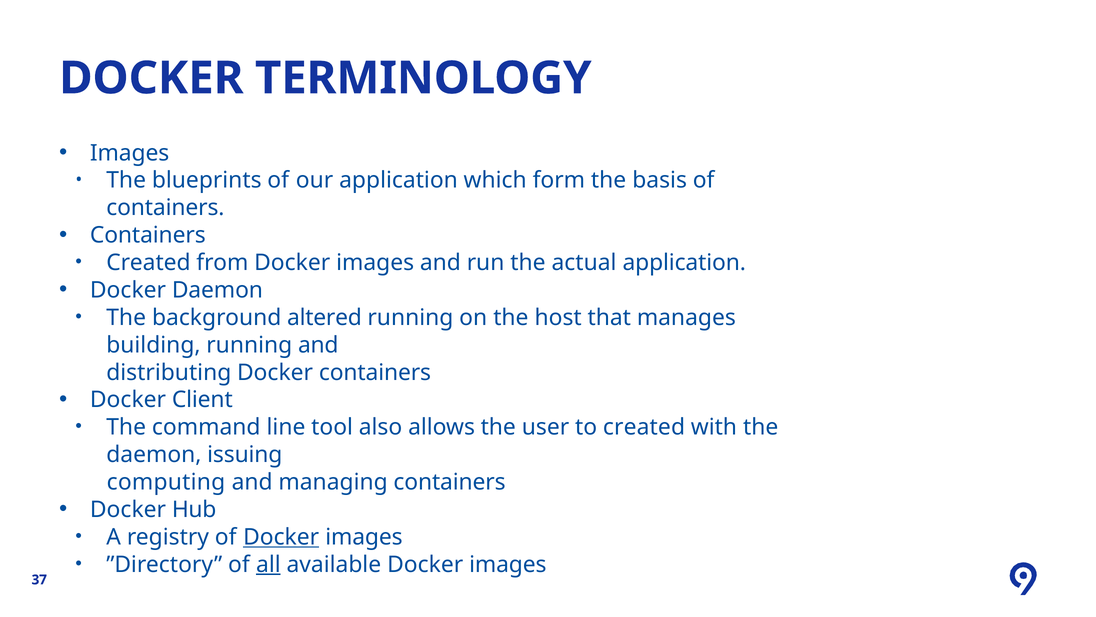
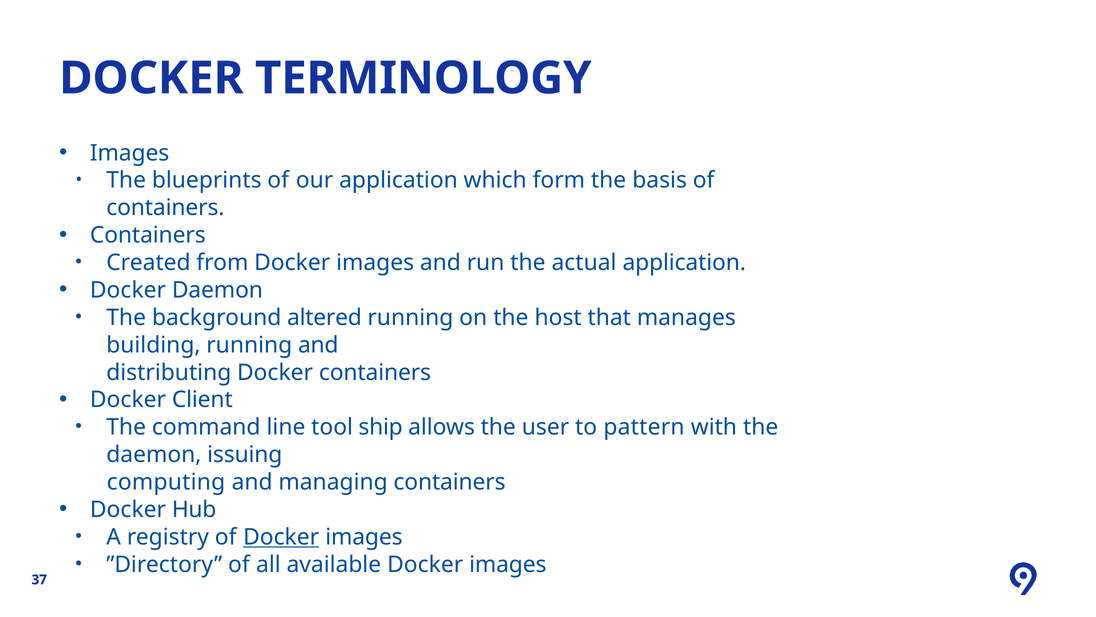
also: also -> ship (381, 427)
to created: created -> pattern (644, 427)
all underline: present -> none (268, 564)
